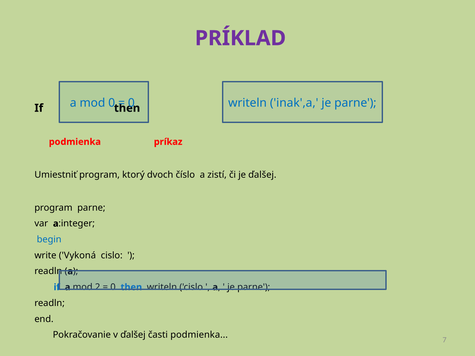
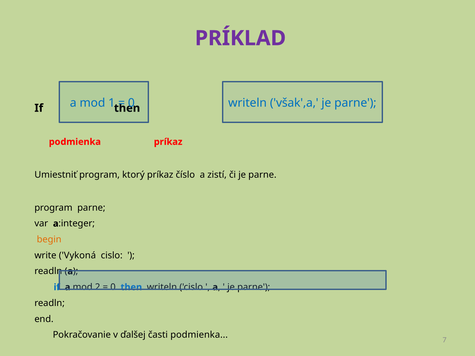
mod 0: 0 -> 1 (112, 103)
inak',a: inak',a -> však',a (294, 103)
ktorý dvoch: dvoch -> príkaz (160, 175)
či je ďalšej: ďalšej -> parne (262, 175)
begin colour: blue -> orange (49, 240)
